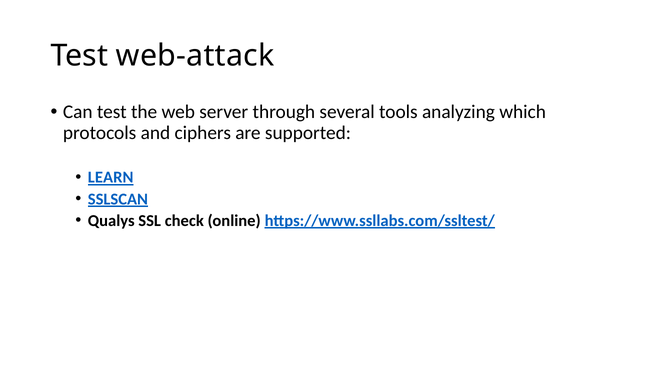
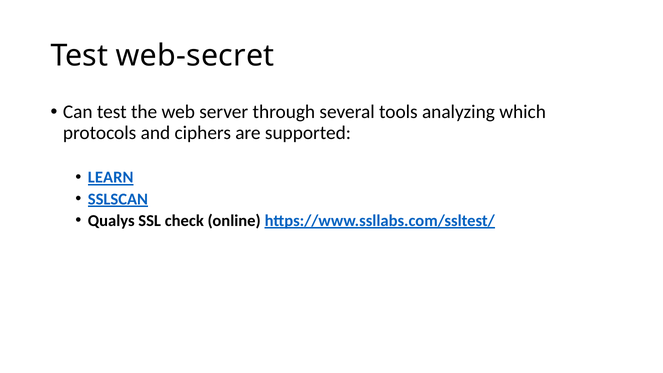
web-attack: web-attack -> web-secret (195, 56)
